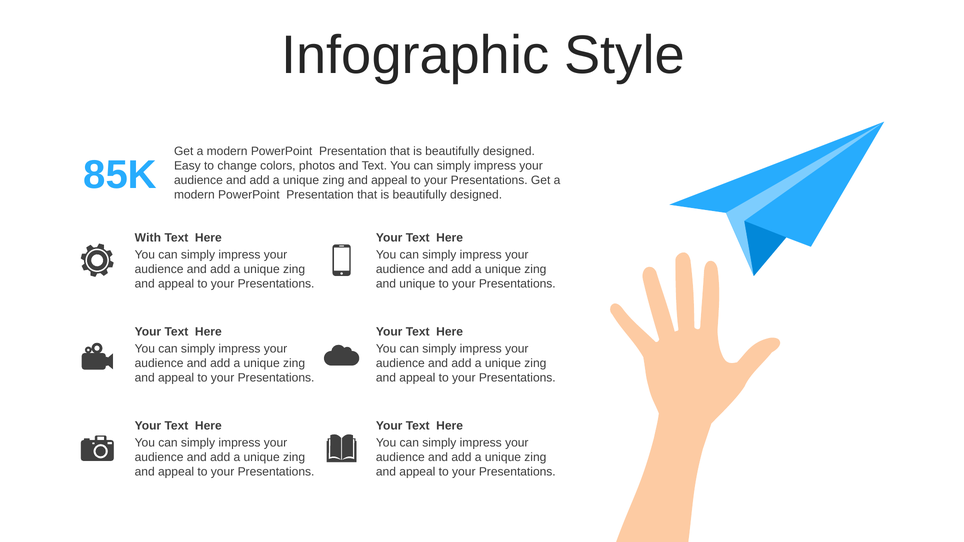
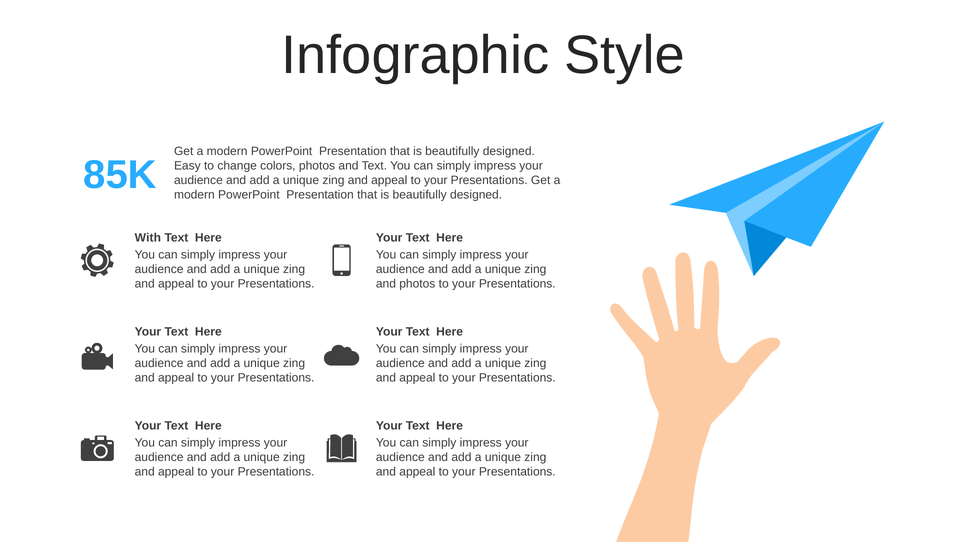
and unique: unique -> photos (417, 284)
